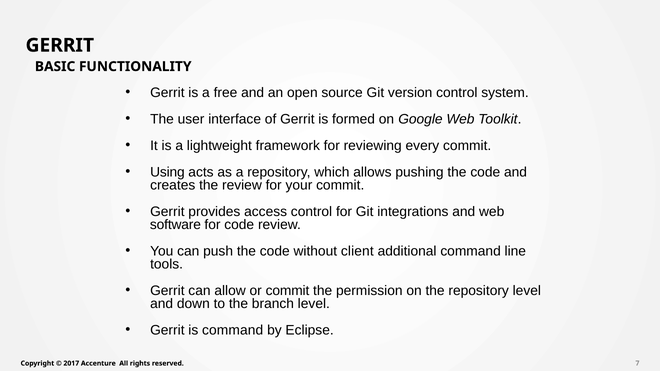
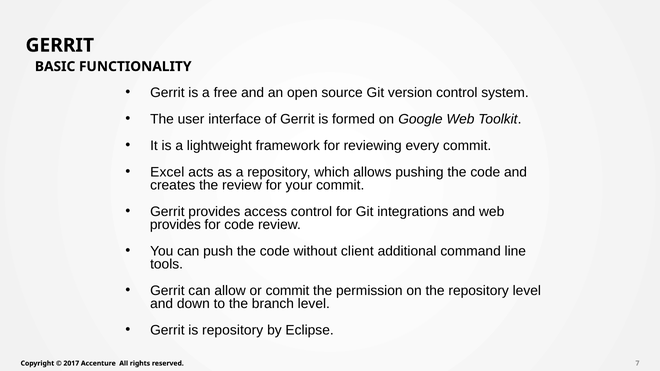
Using: Using -> Excel (167, 172)
software: software -> provides (175, 225)
is command: command -> repository (233, 331)
